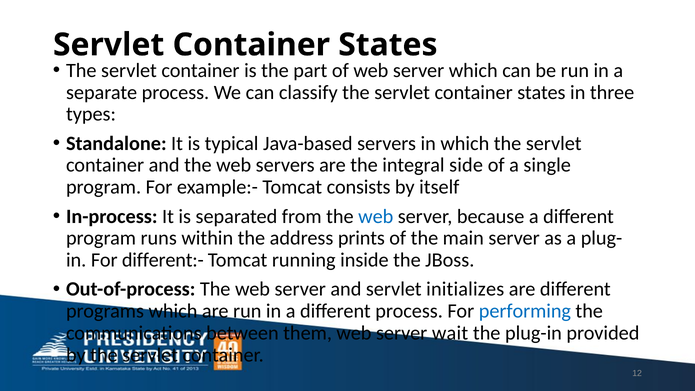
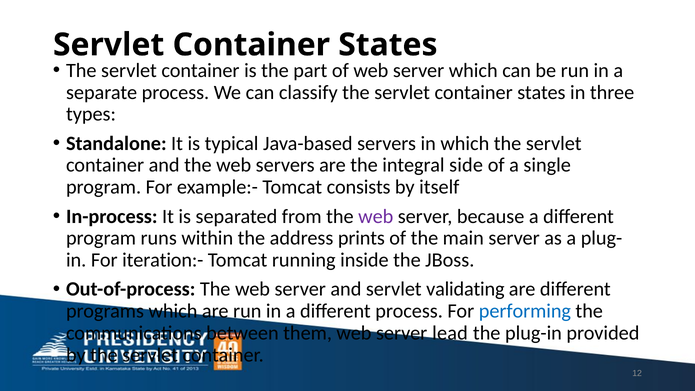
web colour: blue -> purple (376, 216)
different:-: different:- -> iteration:- (163, 260)
initializes: initializes -> validating (465, 289)
wait: wait -> lead (450, 333)
